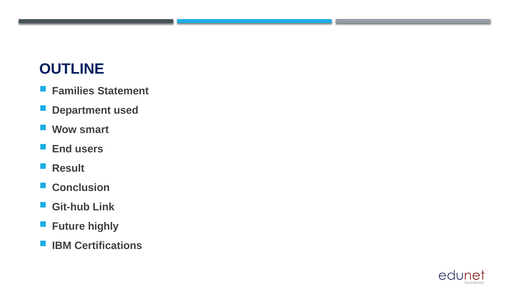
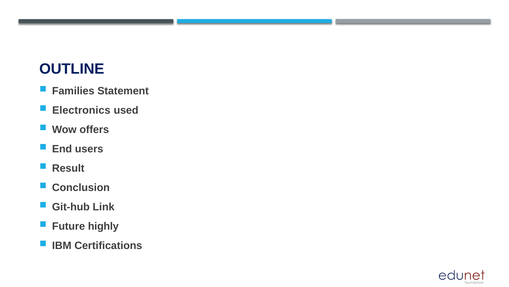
Department: Department -> Electronics (81, 110)
smart: smart -> offers (94, 129)
